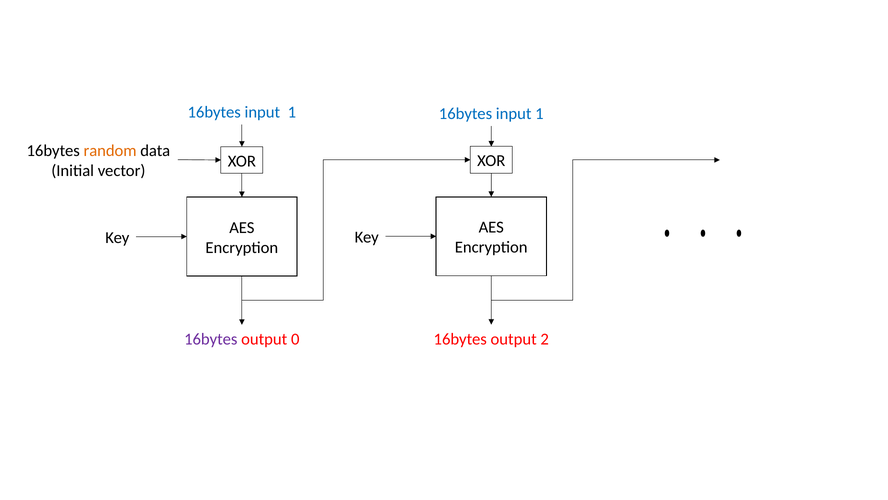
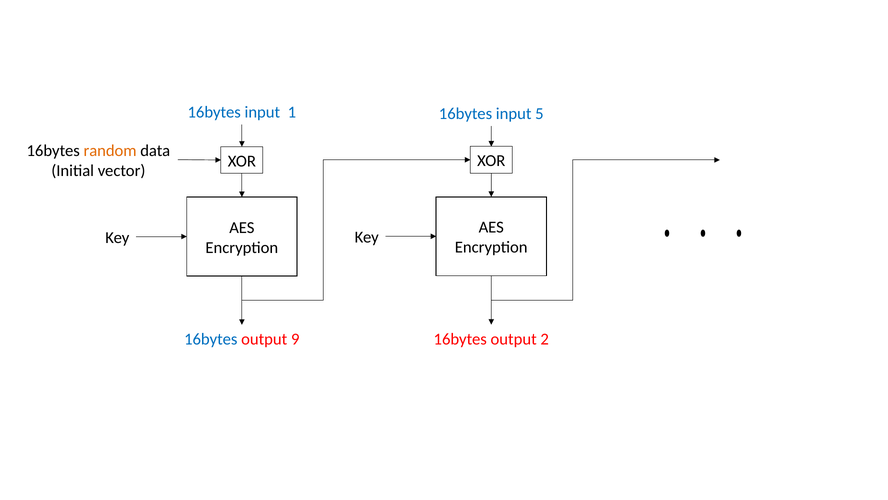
1: 1 -> 5 (539, 114)
16bytes colour: purple -> blue (211, 339)
0: 0 -> 9 (295, 339)
